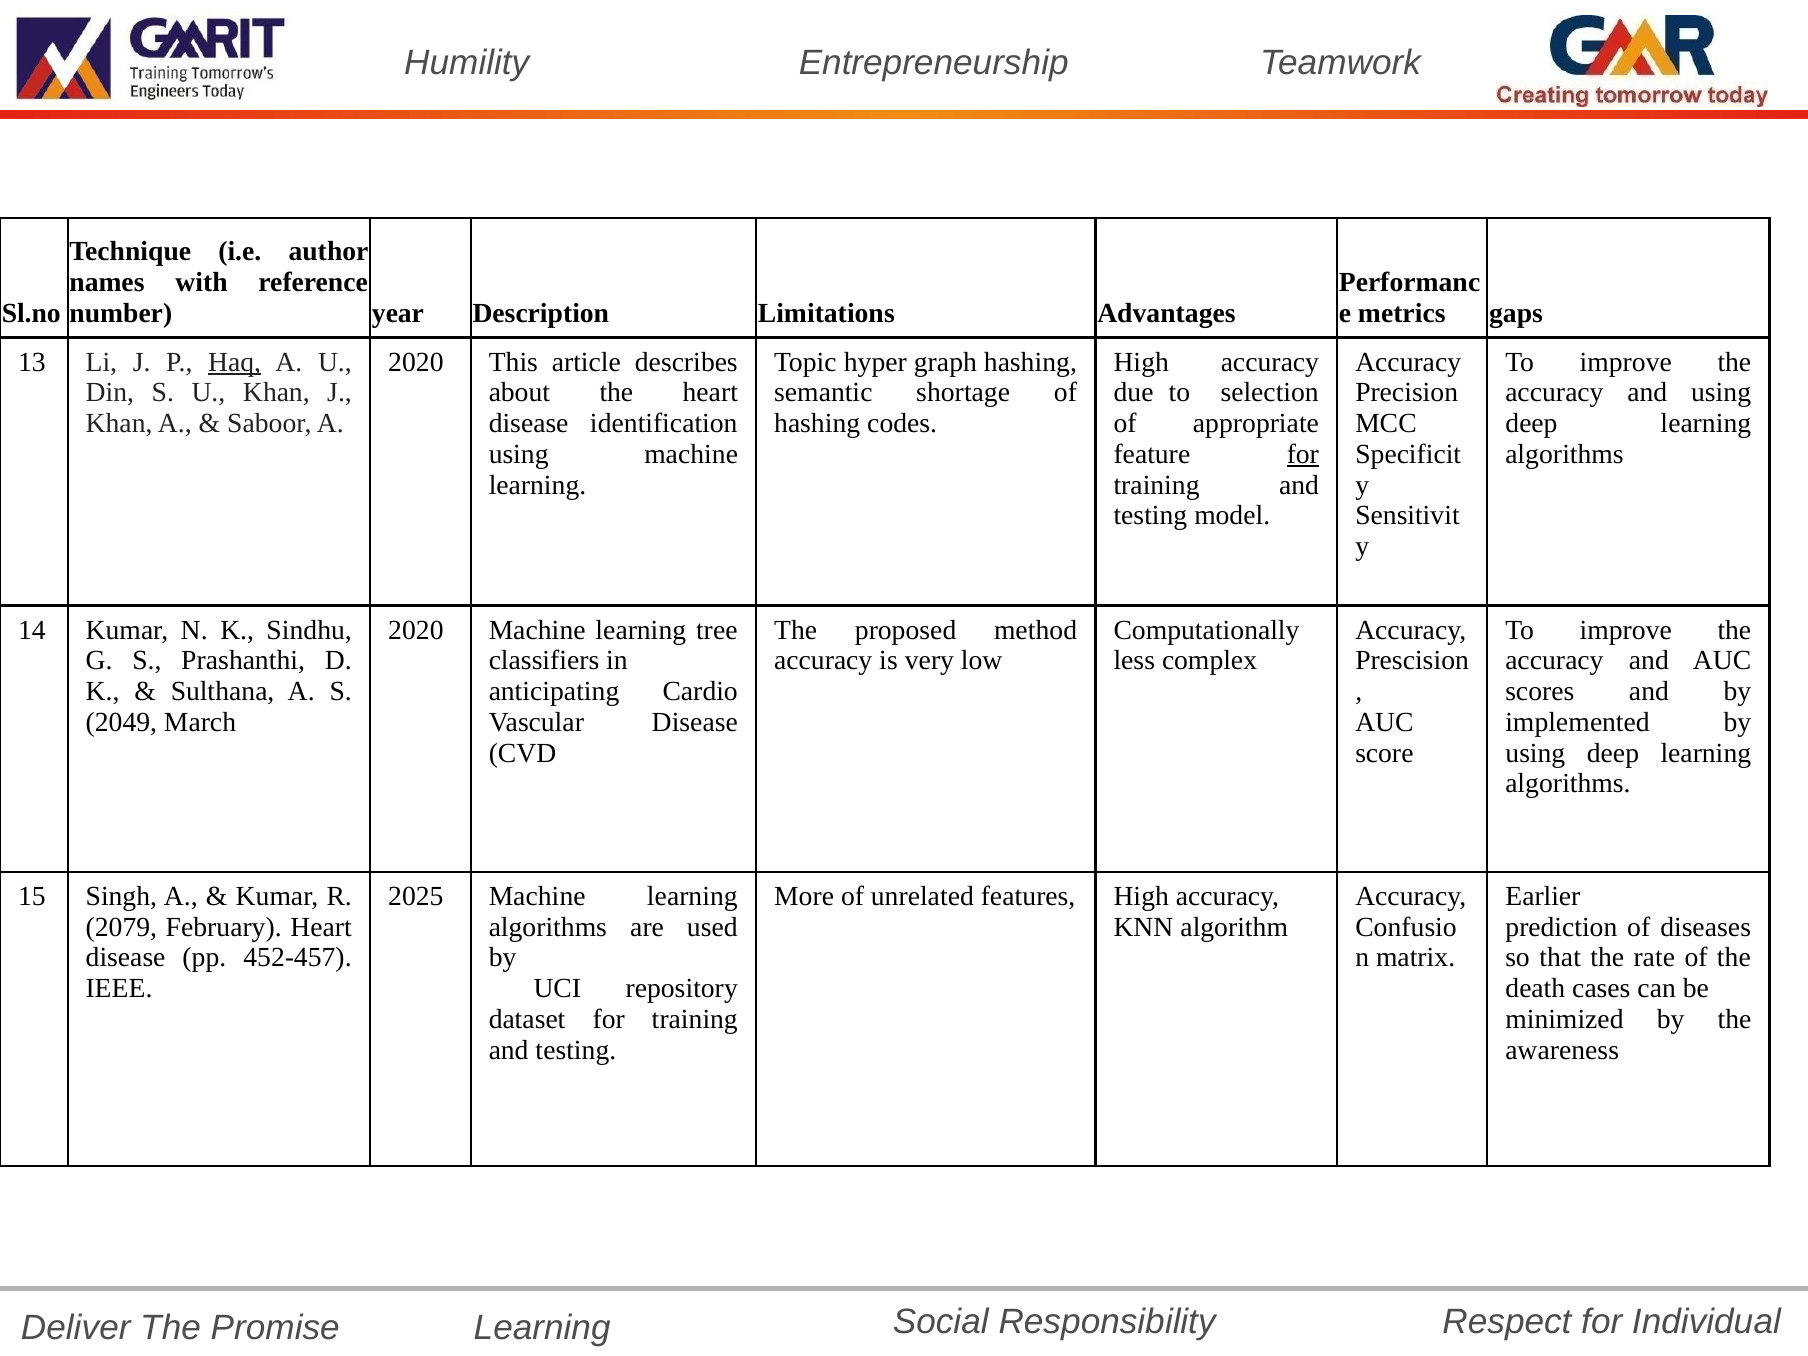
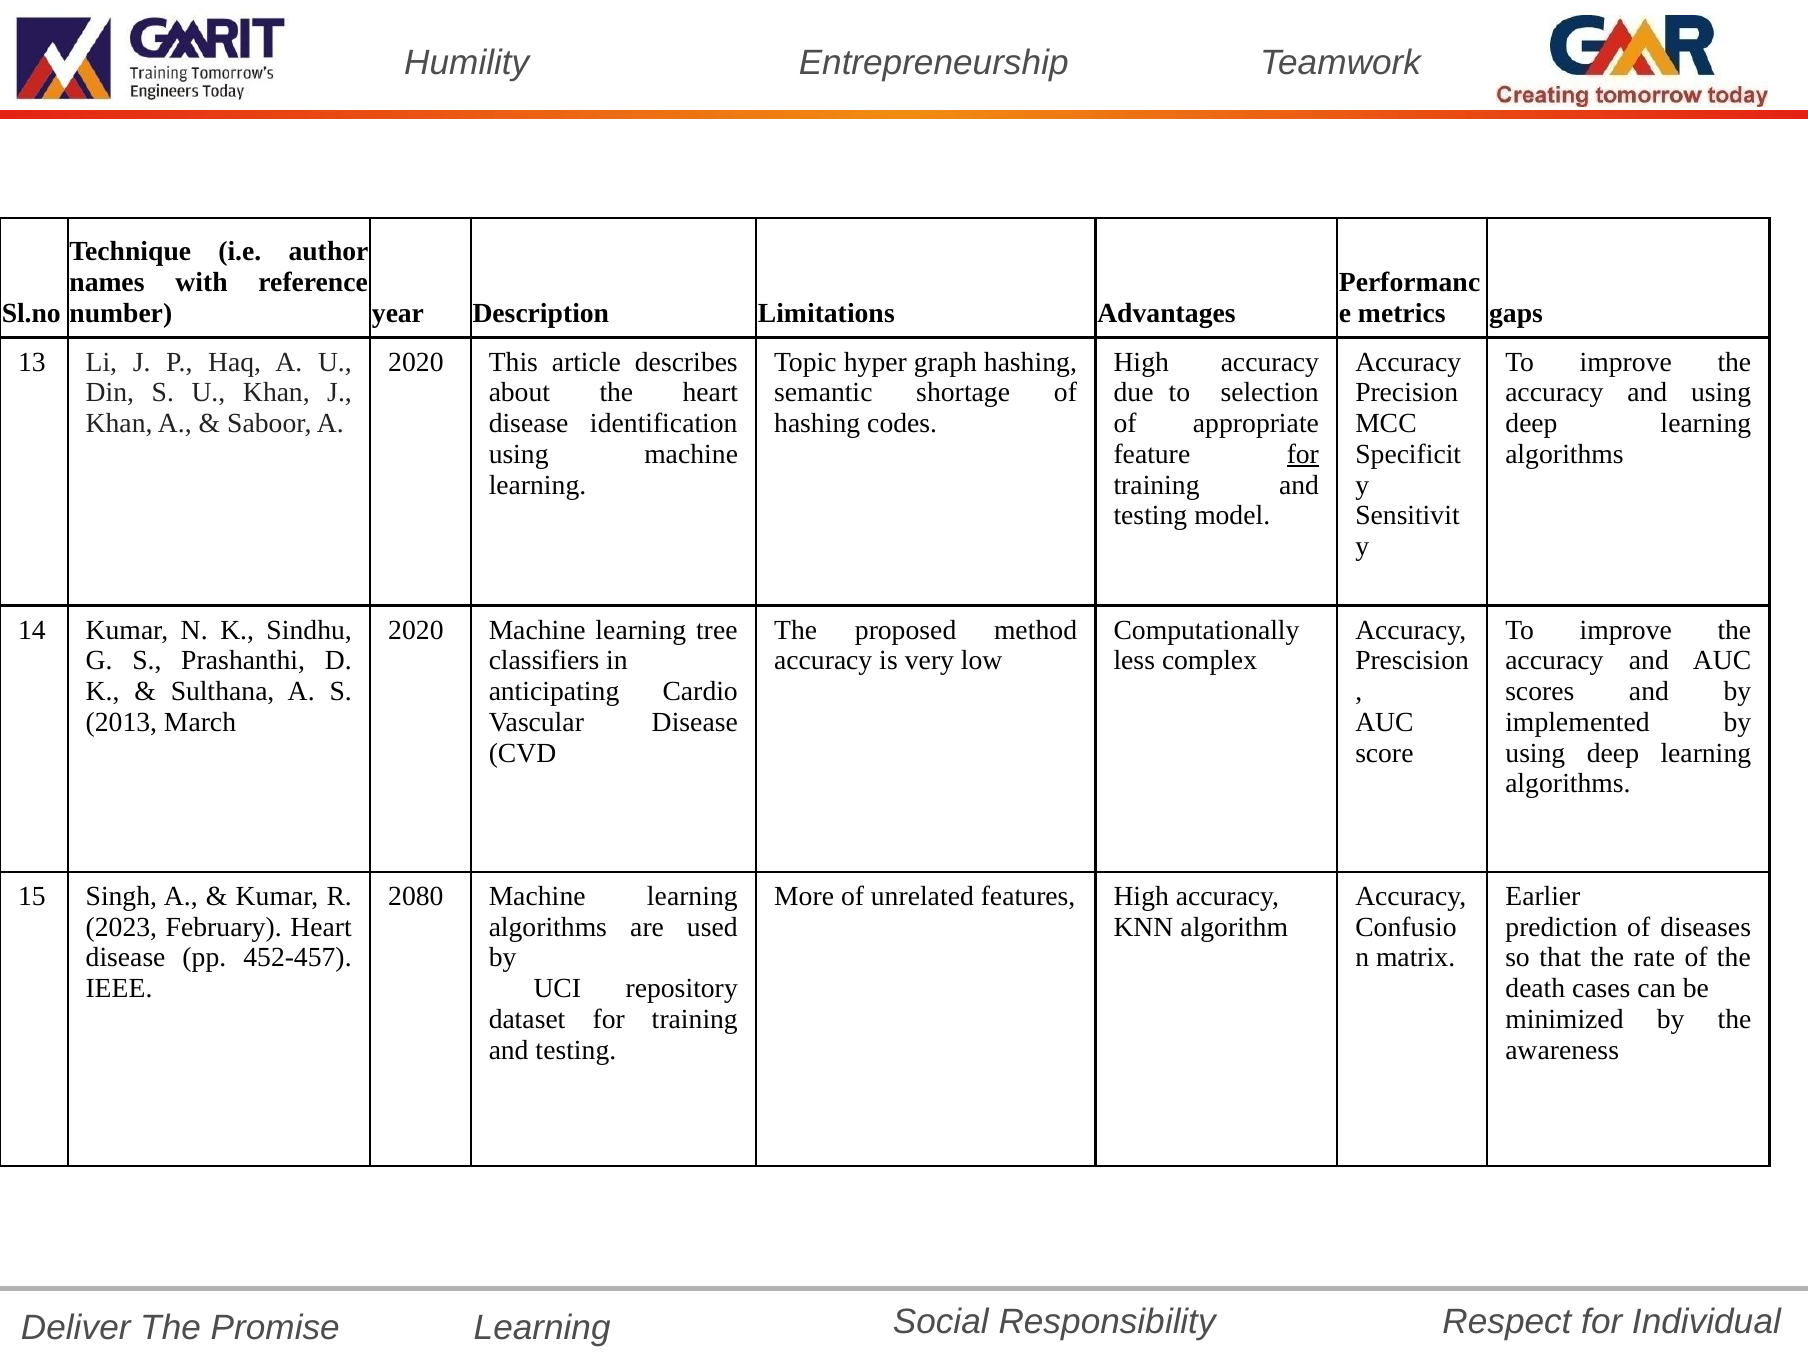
Haq underline: present -> none (235, 362)
2049: 2049 -> 2013 (121, 722)
2025: 2025 -> 2080 (416, 896)
2079: 2079 -> 2023 (121, 927)
